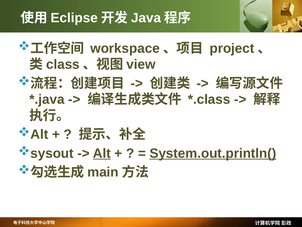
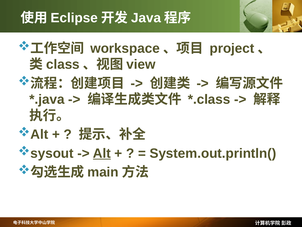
System.out.println( underline: present -> none (213, 153)
